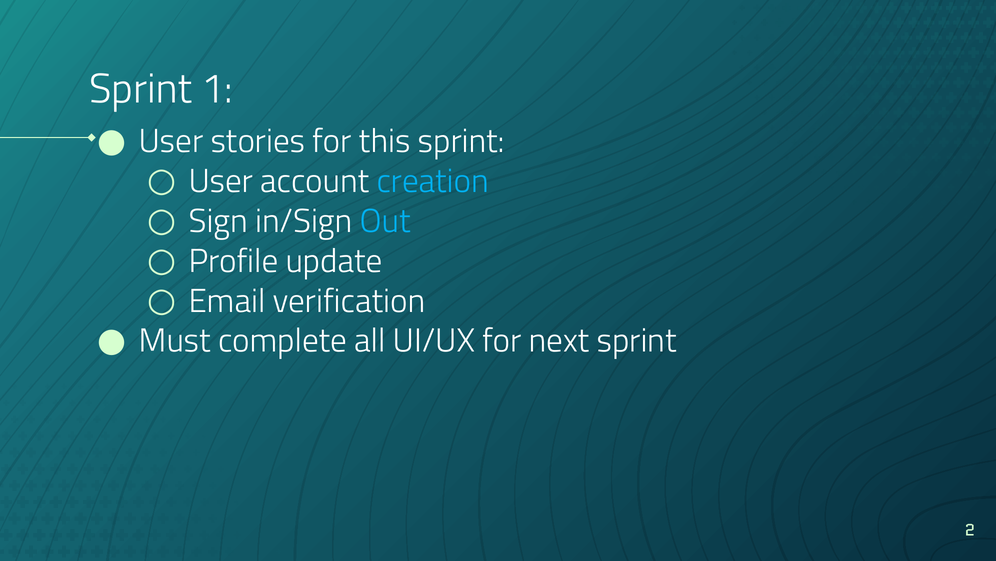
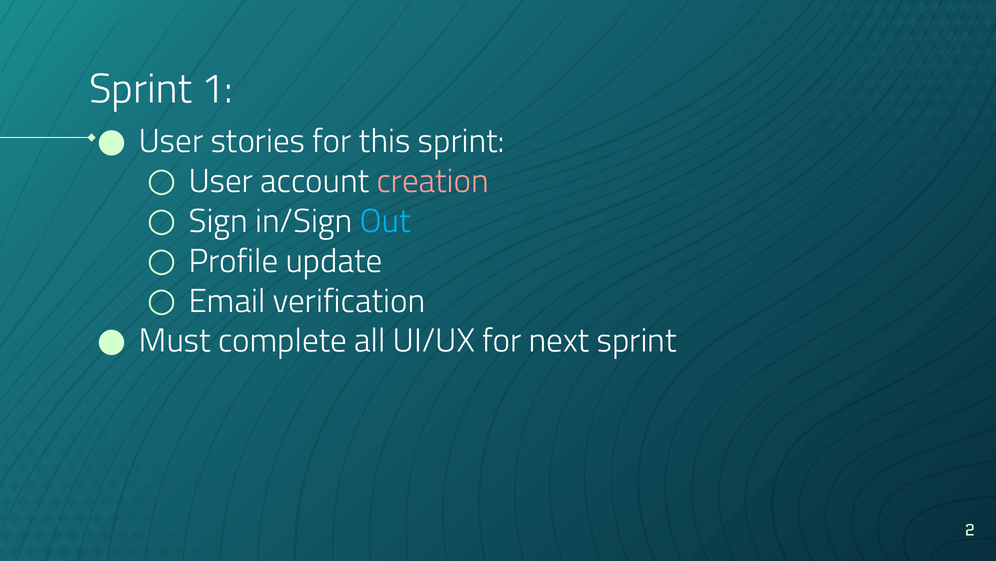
creation colour: light blue -> pink (433, 181)
